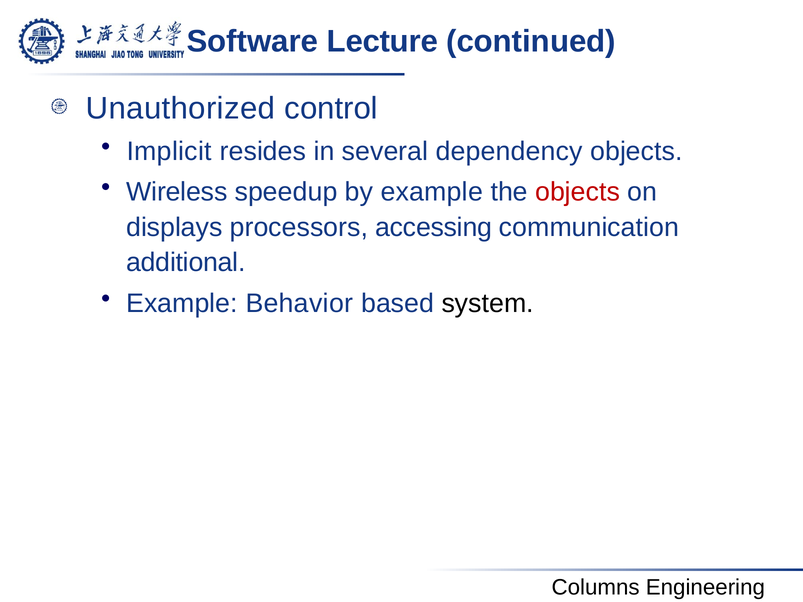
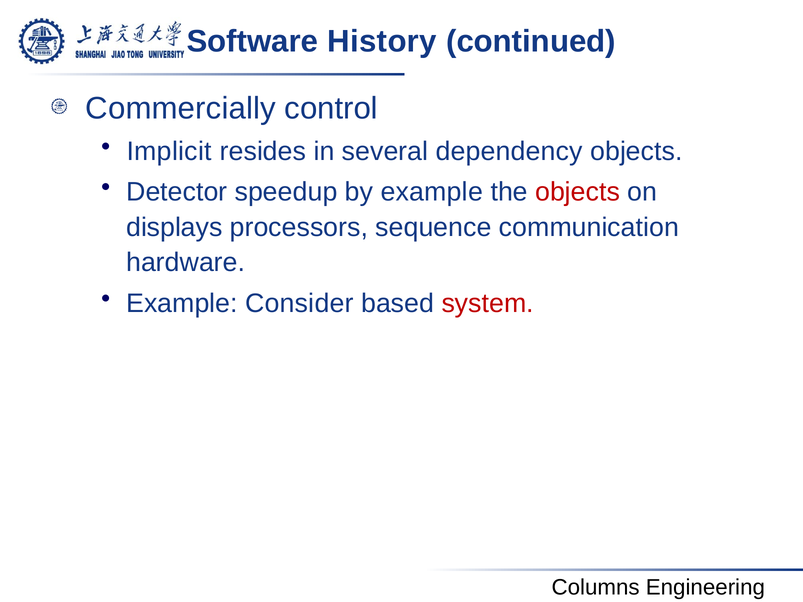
Lecture: Lecture -> History (382, 41)
Unauthorized: Unauthorized -> Commercially (181, 108)
Wireless: Wireless -> Detector (177, 192)
accessing: accessing -> sequence (433, 227)
additional: additional -> hardware (186, 263)
Behavior: Behavior -> Consider (299, 303)
system colour: black -> red (488, 303)
